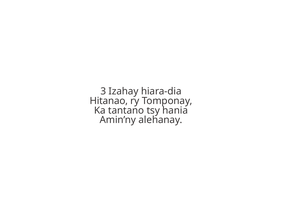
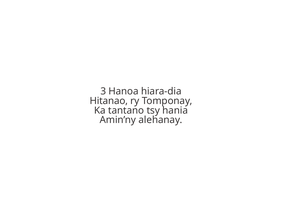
Izahay: Izahay -> Hanoa (124, 91)
